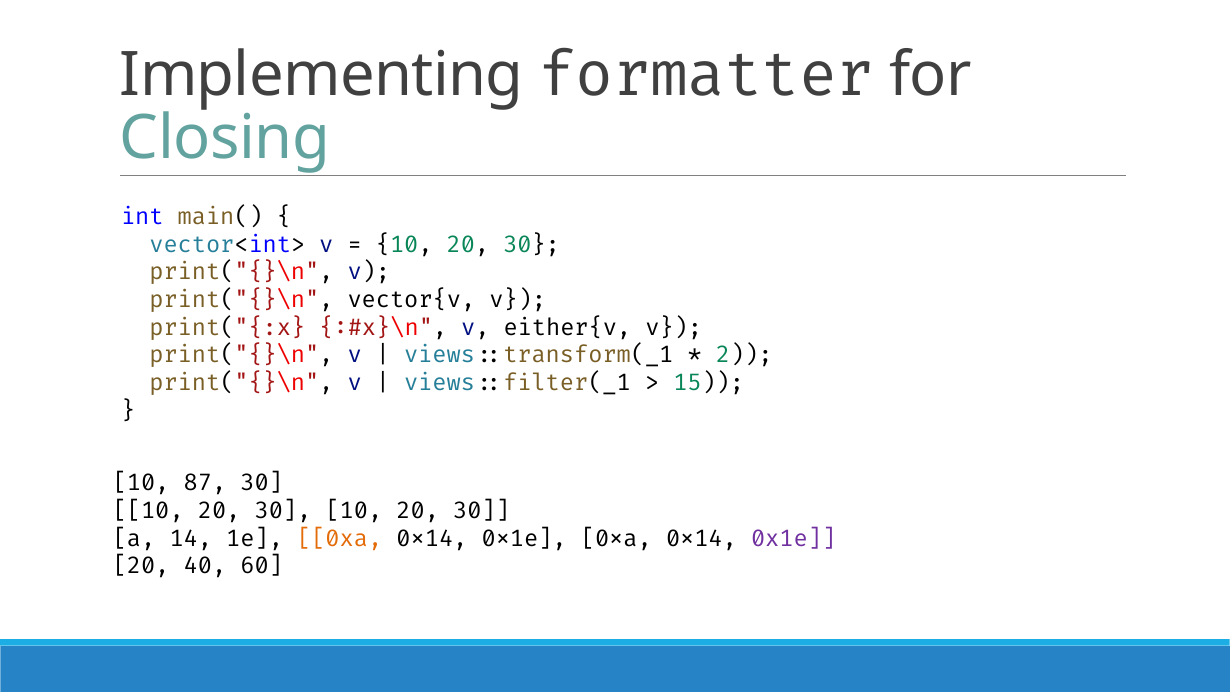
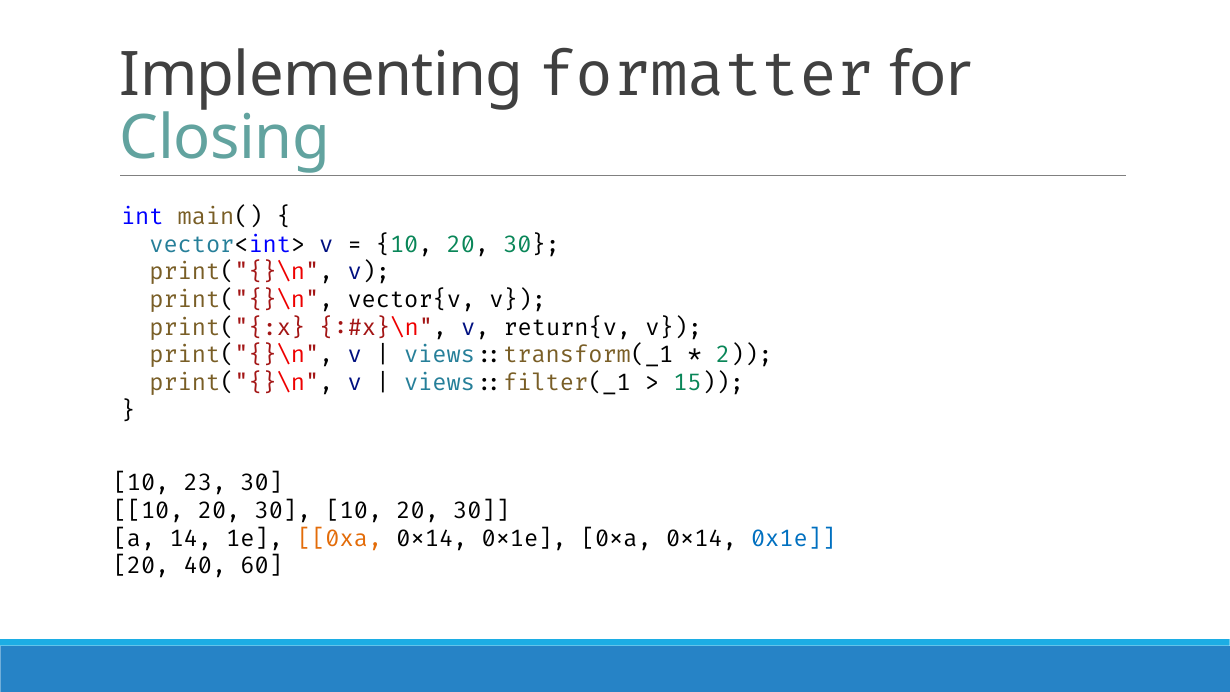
either{v: either{v -> return{v (567, 328)
87: 87 -> 23 (205, 483)
0x1e colour: purple -> blue (794, 538)
